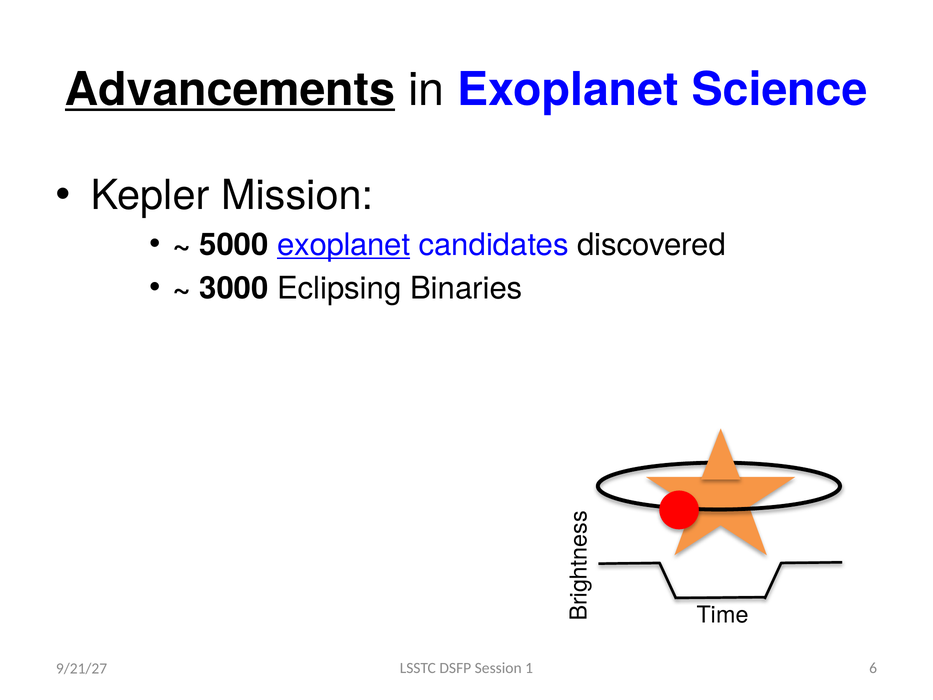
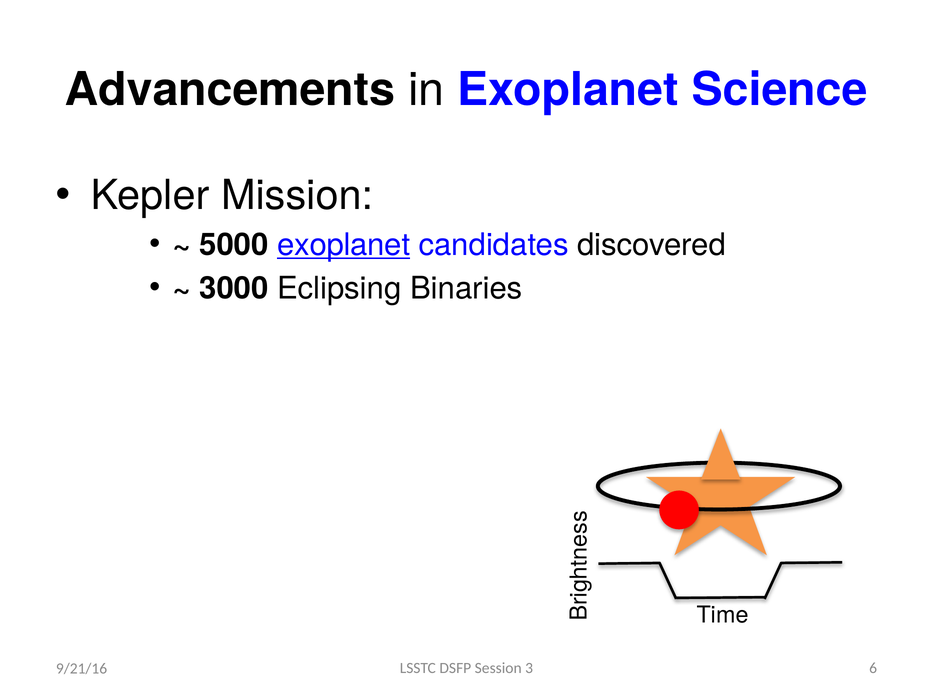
Advancements underline: present -> none (230, 90)
1: 1 -> 3 (529, 668)
9/21/27: 9/21/27 -> 9/21/16 (82, 668)
